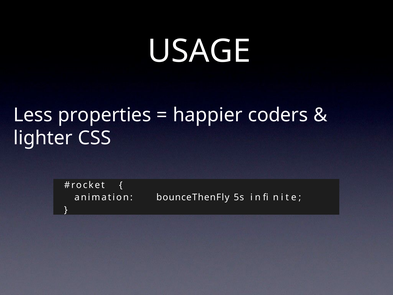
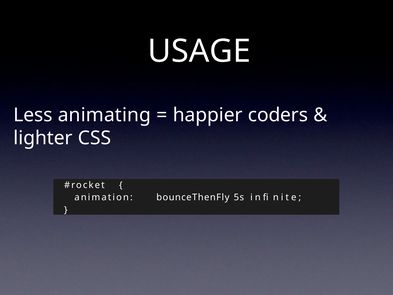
properties: properties -> animating (104, 115)
